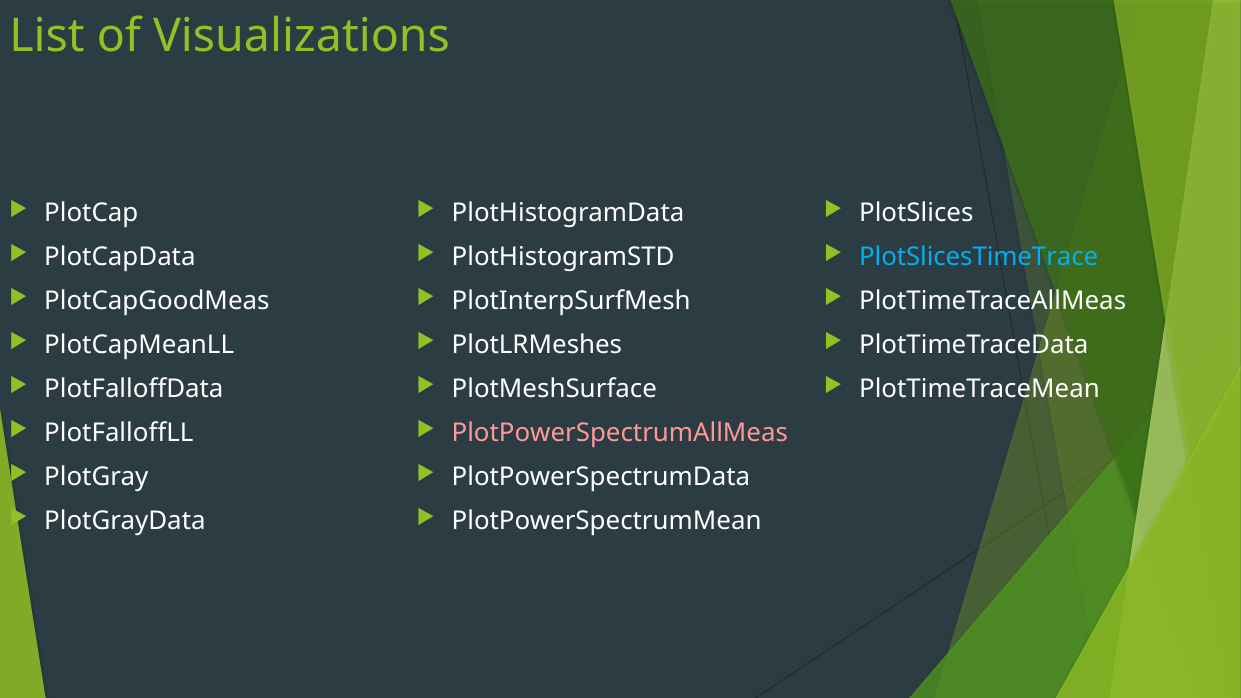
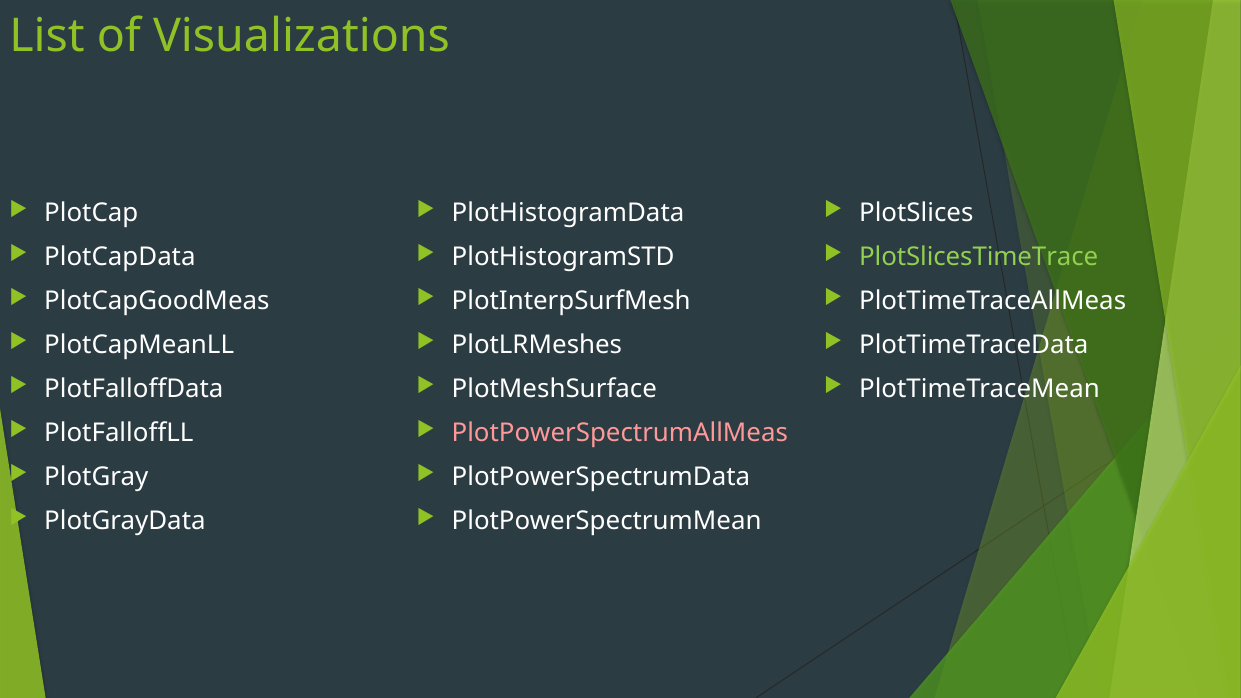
PlotSlicesTimeTrace colour: light blue -> light green (979, 257)
